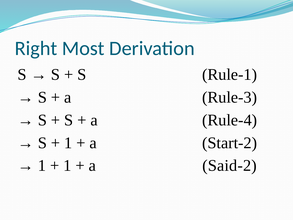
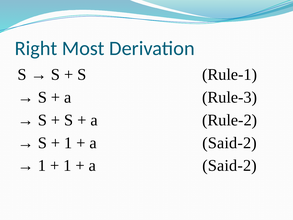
Rule-4: Rule-4 -> Rule-2 (230, 120)
Start-2: Start-2 -> Said-2 (230, 143)
